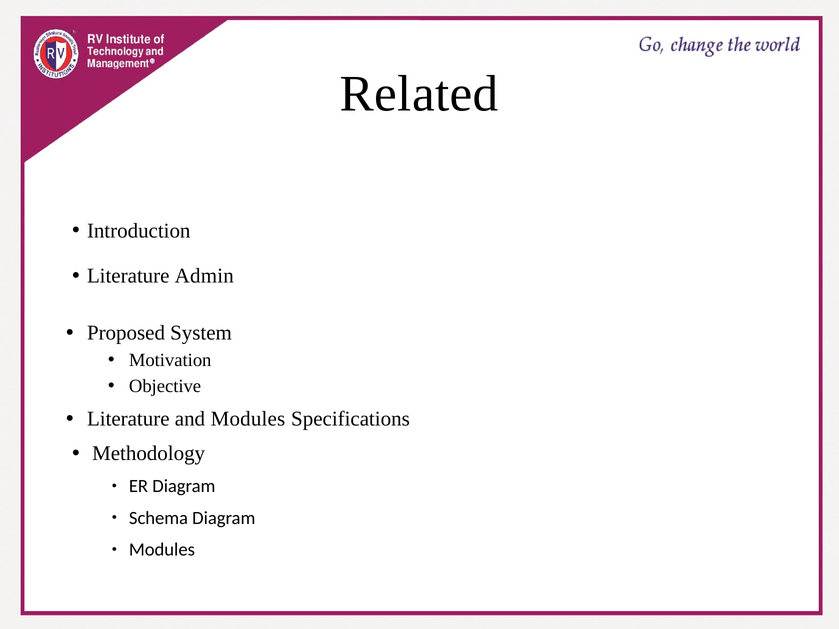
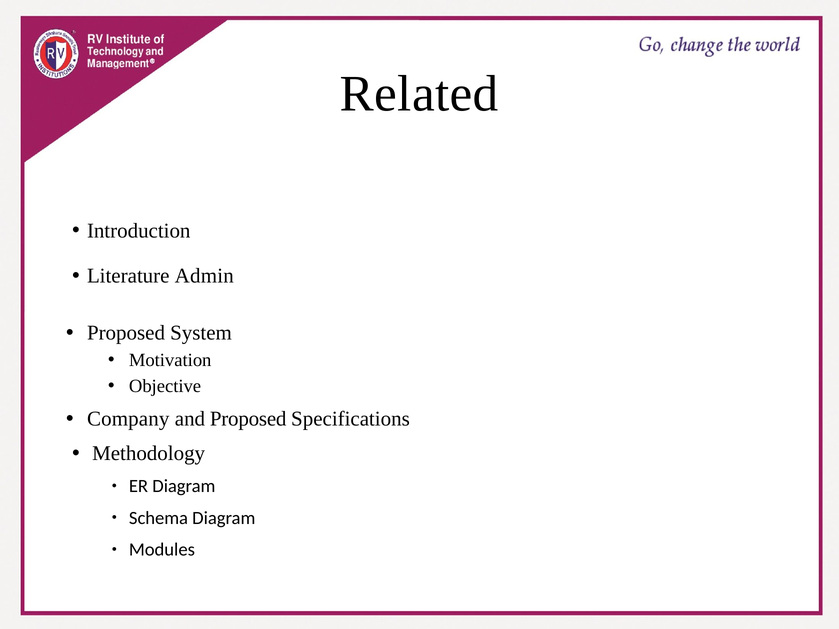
Literature: Literature -> Company (128, 419)
and Modules: Modules -> Proposed (248, 419)
